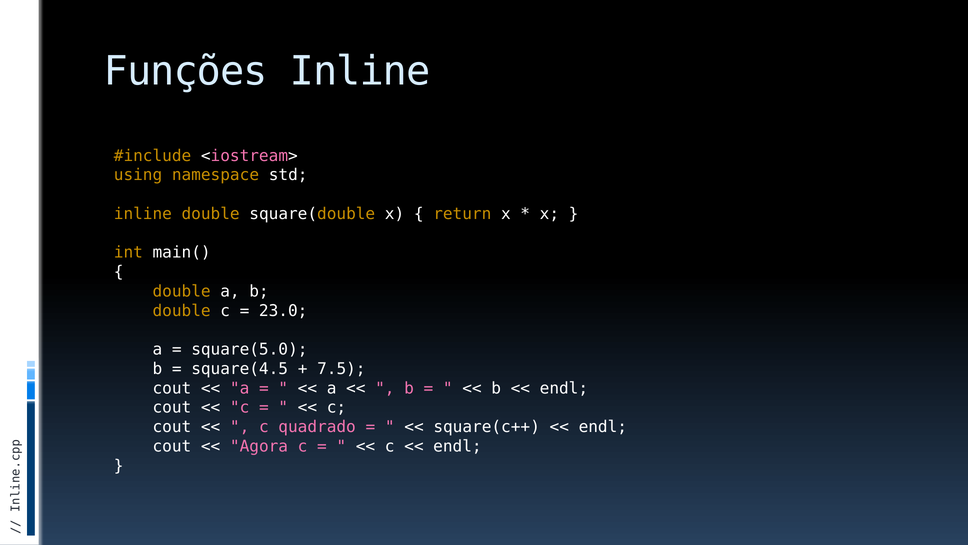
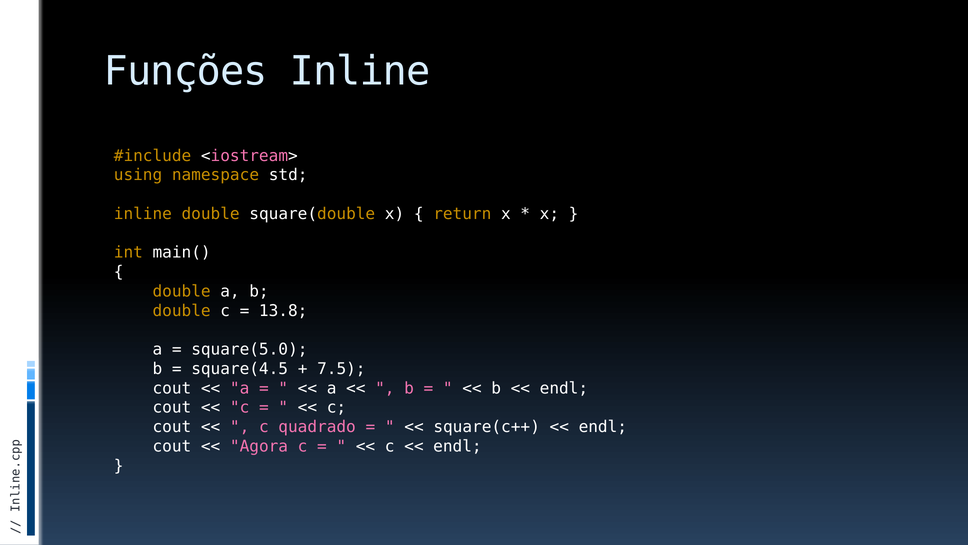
23.0: 23.0 -> 13.8 (283, 310)
